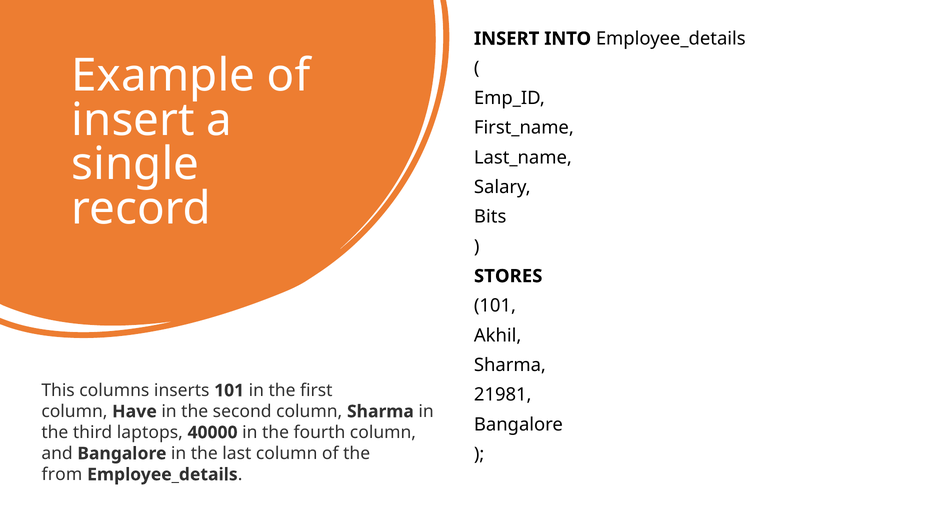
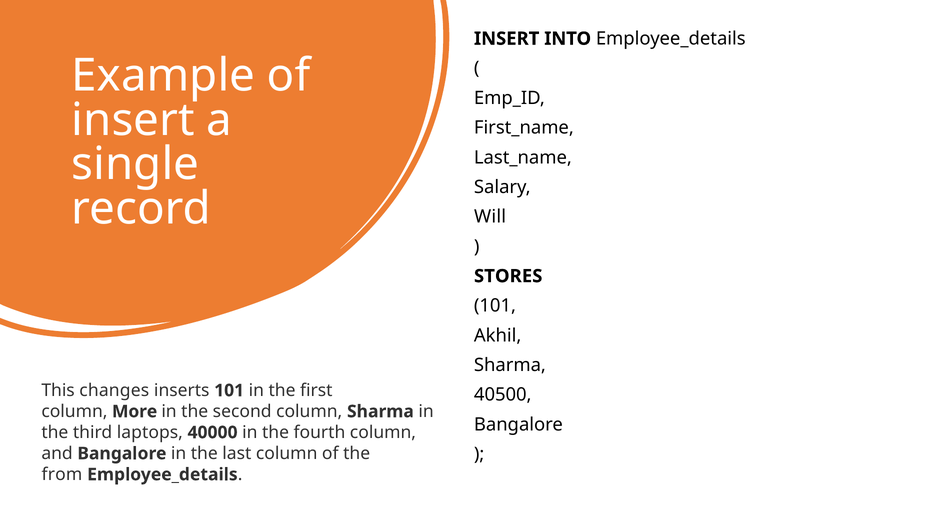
Bits: Bits -> Will (490, 217)
columns: columns -> changes (114, 391)
21981: 21981 -> 40500 (503, 395)
Have: Have -> More (135, 412)
